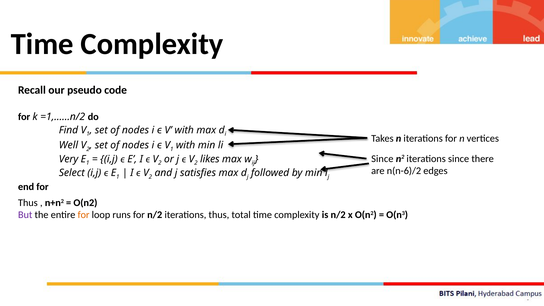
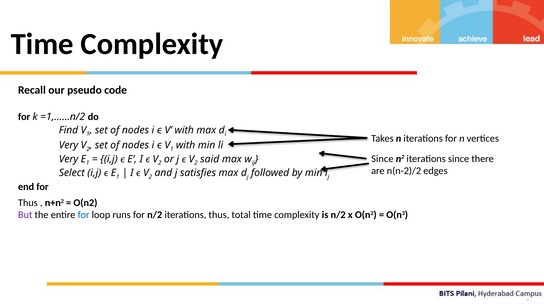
Well: Well -> Very (69, 145)
likes: likes -> said (210, 159)
n(n-6)/2: n(n-6)/2 -> n(n-2)/2 (404, 171)
for colour: orange -> blue (84, 215)
